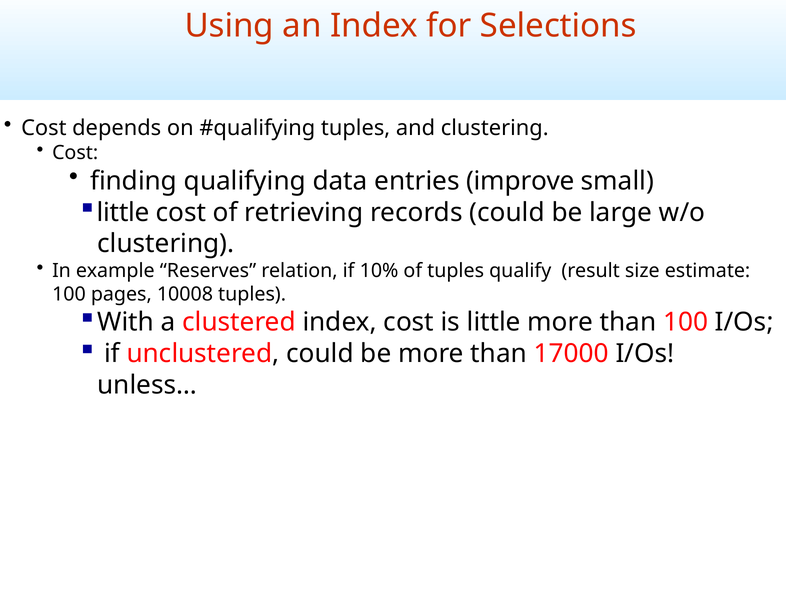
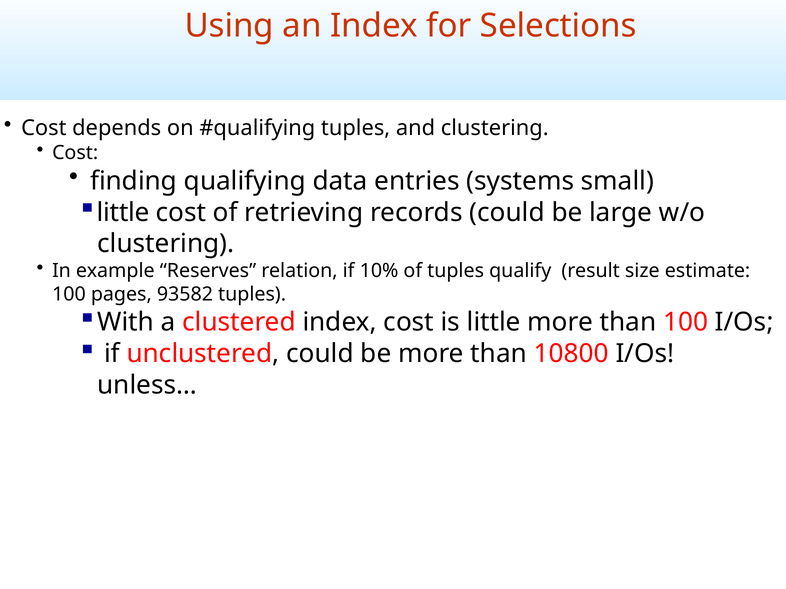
improve: improve -> systems (520, 181)
10008: 10008 -> 93582 (185, 295)
17000: 17000 -> 10800 (571, 354)
